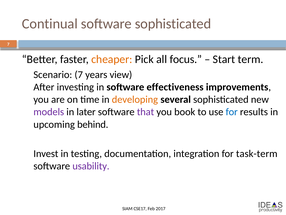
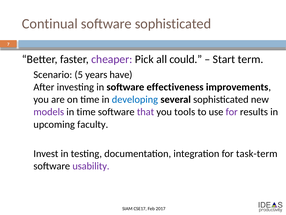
cheaper colour: orange -> purple (112, 59)
focus: focus -> could (186, 59)
Scenario 7: 7 -> 5 (79, 74)
view: view -> have (121, 74)
developing colour: orange -> blue (135, 99)
in later: later -> time (86, 112)
book: book -> tools (185, 112)
for colour: blue -> purple (232, 112)
behind: behind -> faculty (93, 124)
